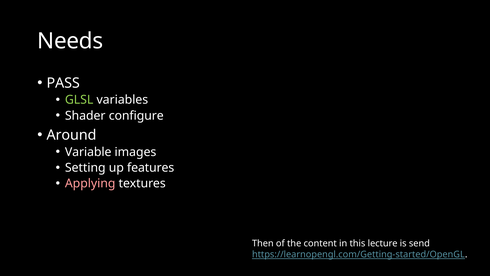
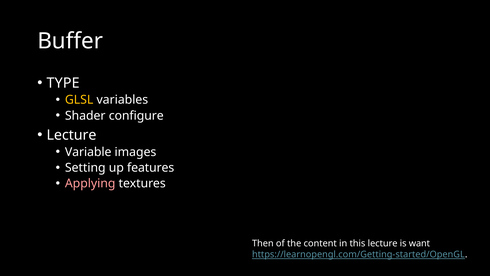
Needs: Needs -> Buffer (70, 41)
PASS: PASS -> TYPE (63, 83)
GLSL colour: light green -> yellow (79, 100)
Around: Around -> Lecture (71, 135)
send: send -> want (419, 243)
